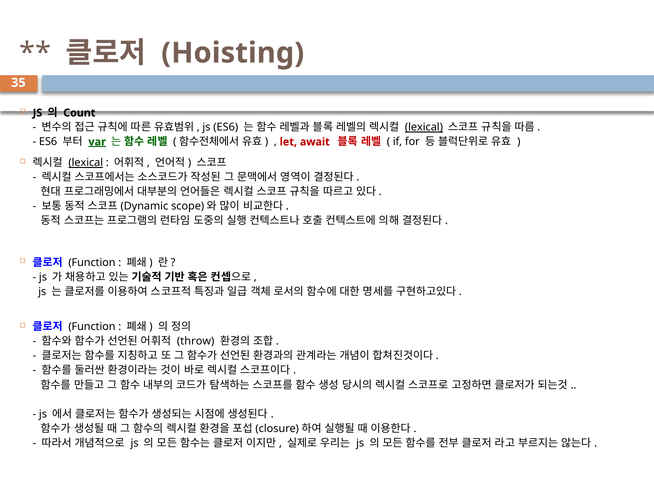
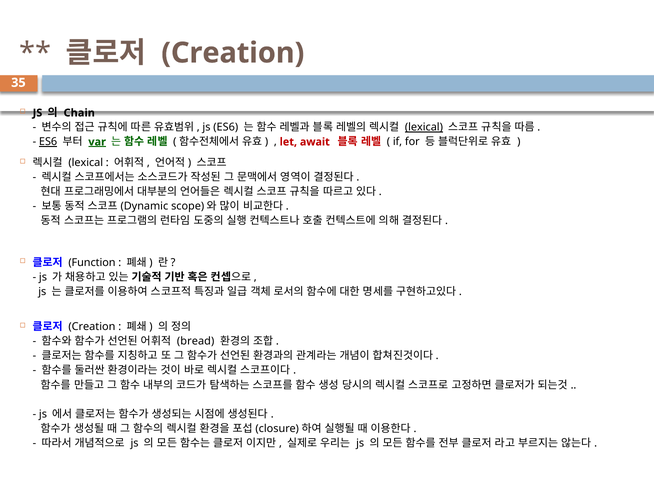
Hoisting: Hoisting -> Creation (233, 53)
Count: Count -> Chain (79, 113)
ES6 underline: none -> present (48, 142)
lexical underline: present -> none (86, 163)
Function: Function -> Creation (92, 327)
throw: throw -> bread (196, 342)
